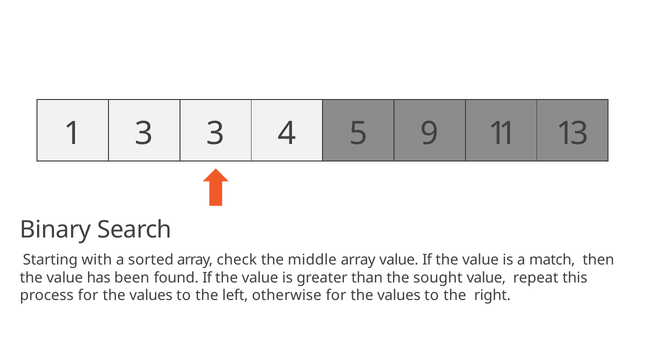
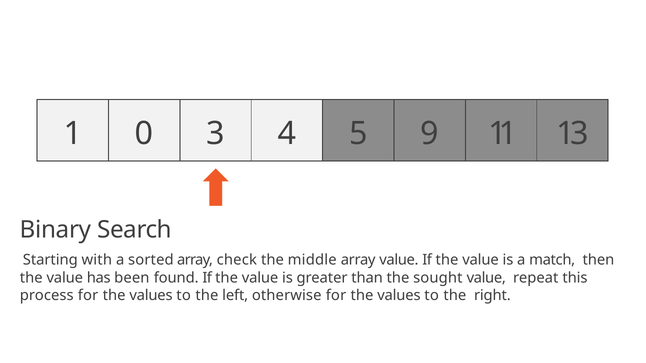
1 3: 3 -> 0 (144, 134)
